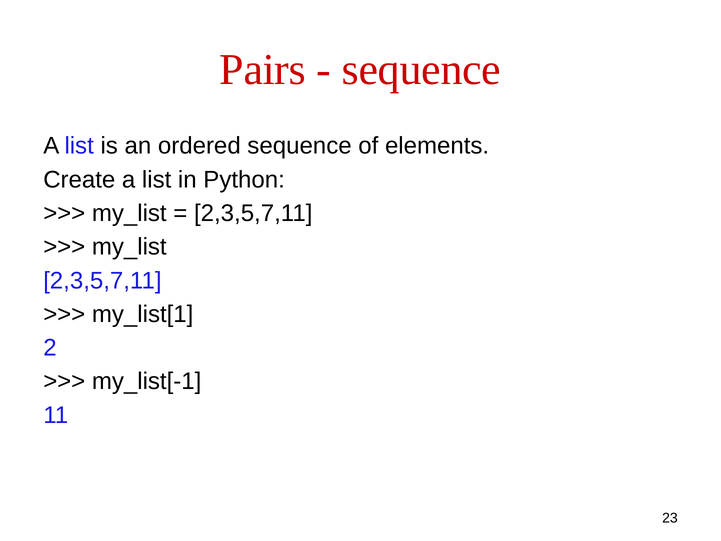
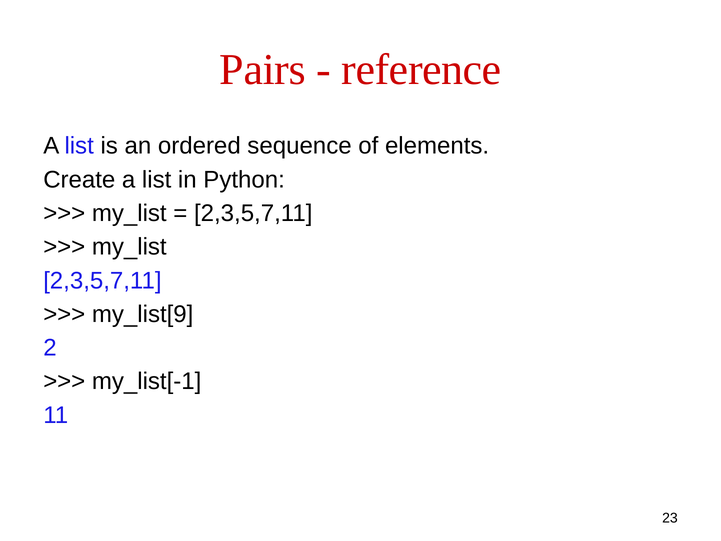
sequence: sequence -> reference (421, 70)
my_list[1: my_list[1 -> my_list[9 (143, 314)
